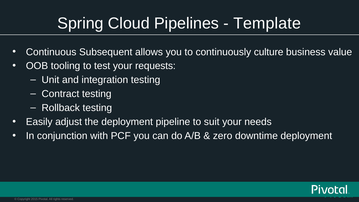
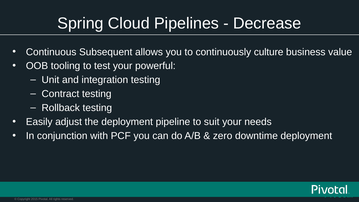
Template: Template -> Decrease (267, 23)
requests: requests -> powerful (155, 66)
